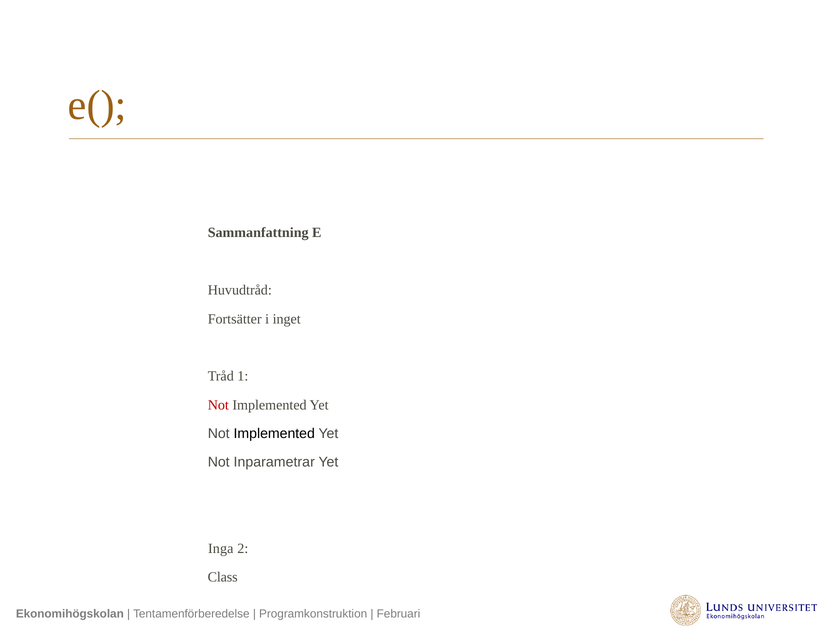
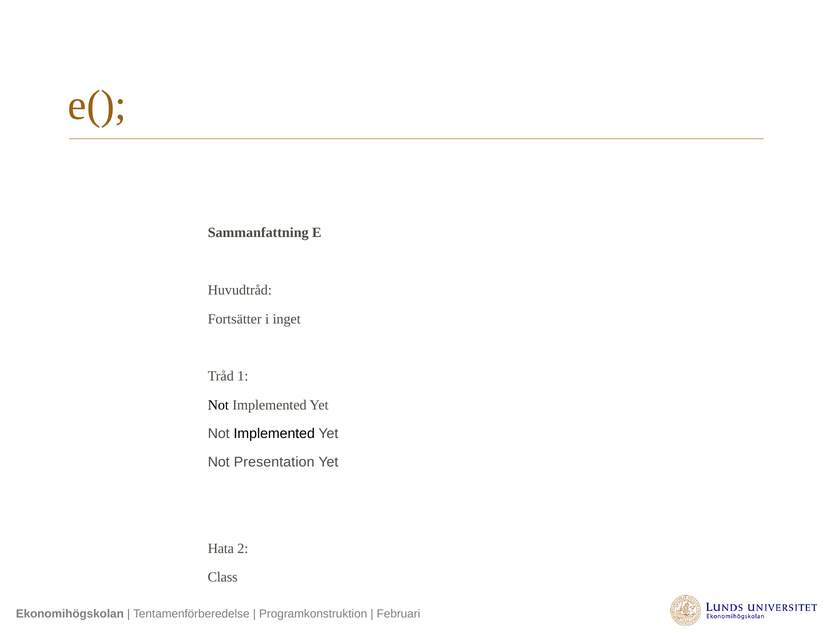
Not colour: red -> black (218, 405)
Inparametrar: Inparametrar -> Presentation (274, 462)
Inga: Inga -> Hata (221, 548)
